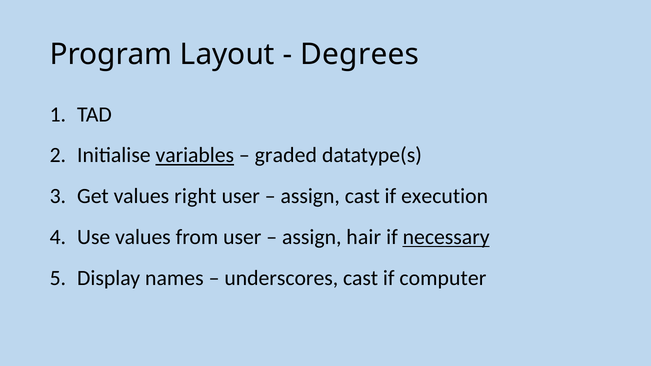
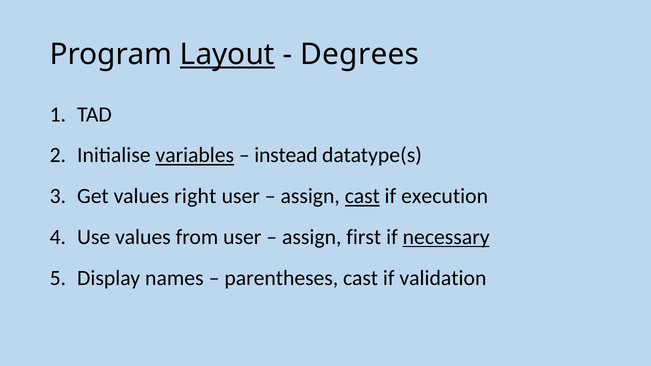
Layout underline: none -> present (227, 55)
graded: graded -> instead (286, 155)
cast underline: none -> present (362, 196)
hair: hair -> first (364, 237)
underscores: underscores -> parentheses (281, 278)
computer: computer -> validation (443, 278)
